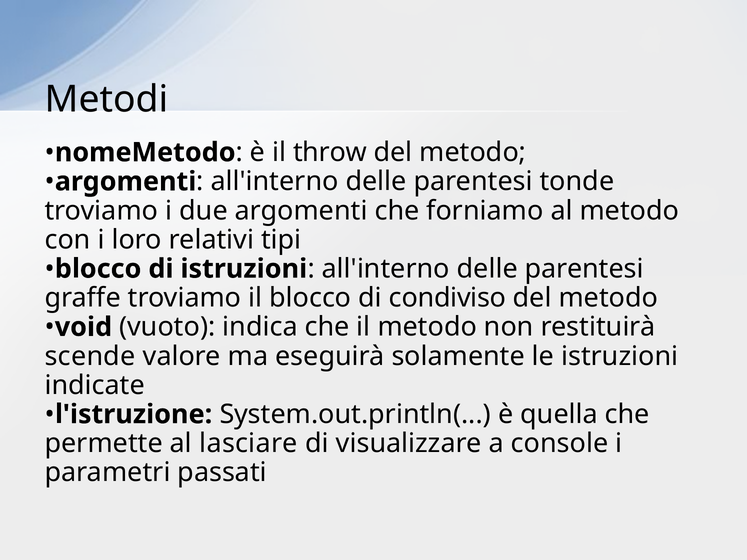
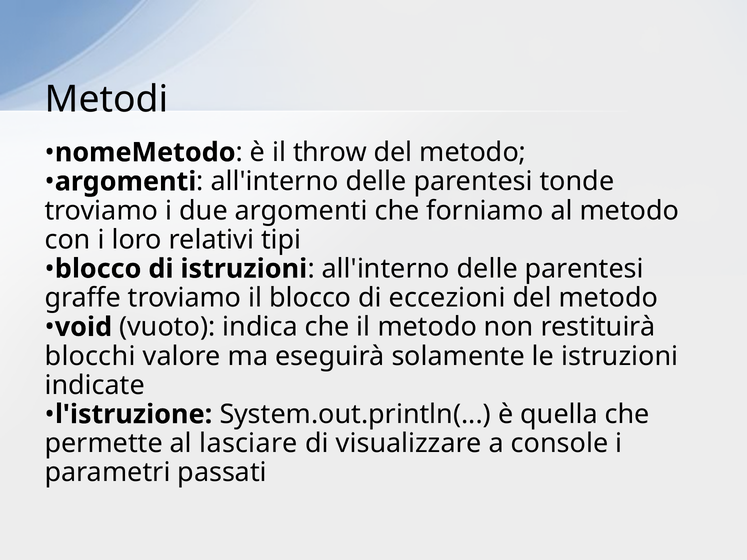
condiviso: condiviso -> eccezioni (447, 298)
scende: scende -> blocchi (90, 356)
